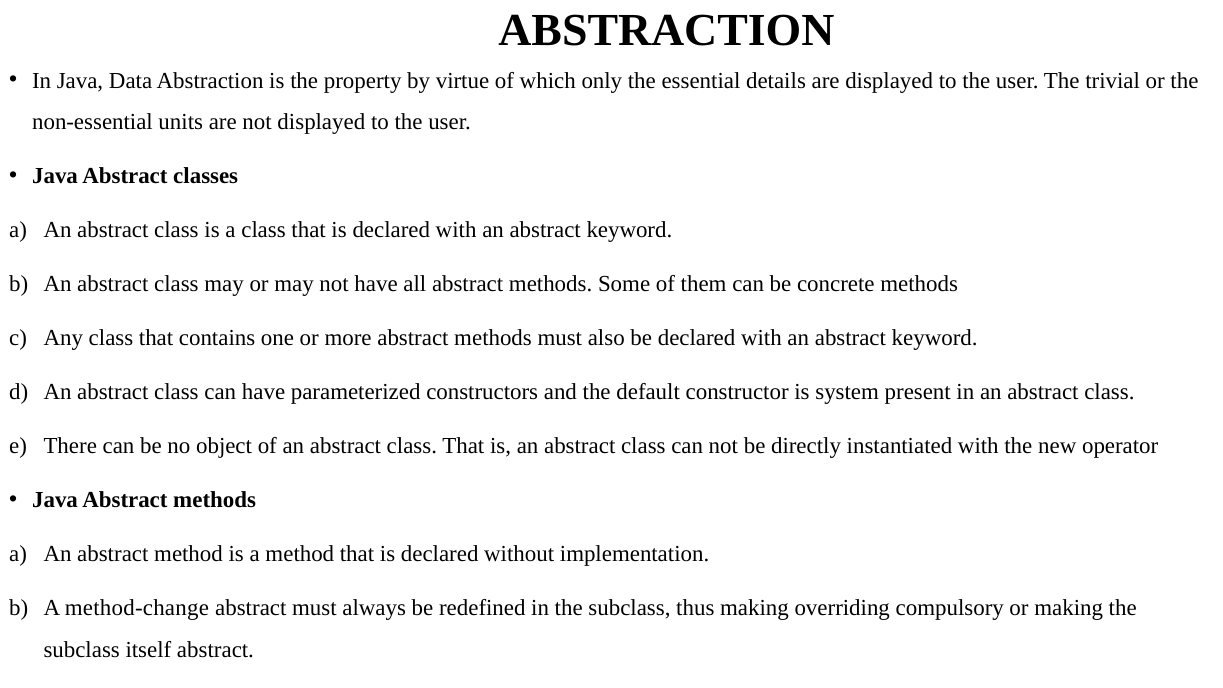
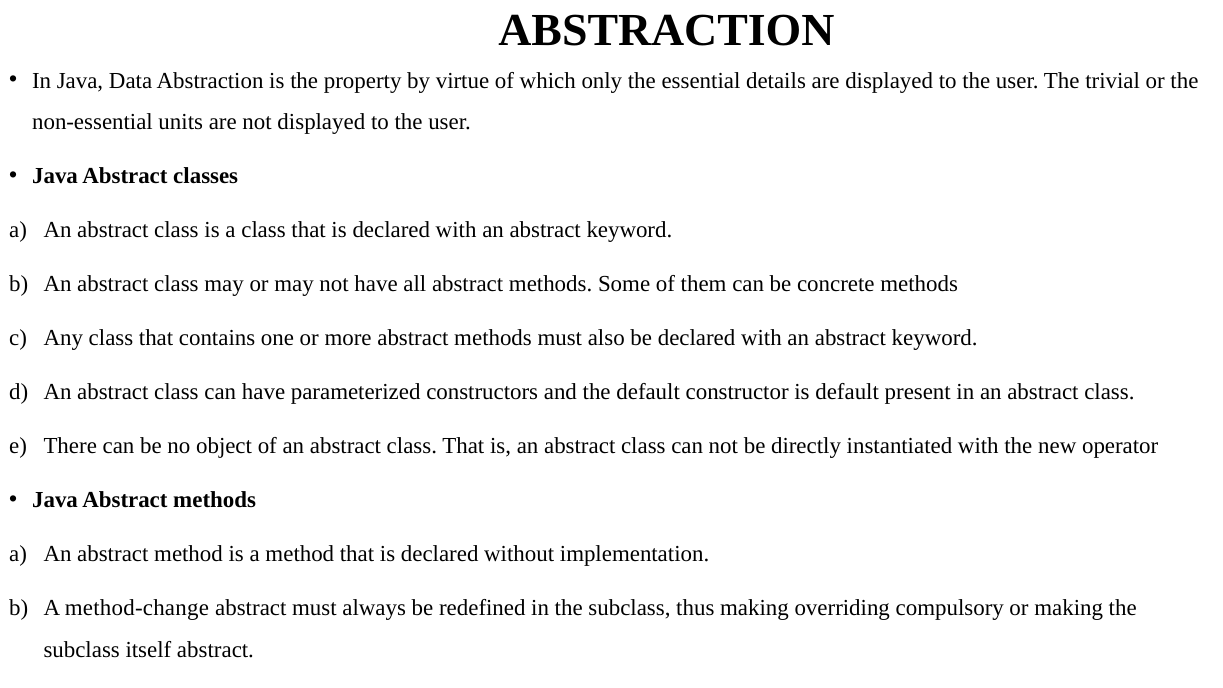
is system: system -> default (847, 392)
